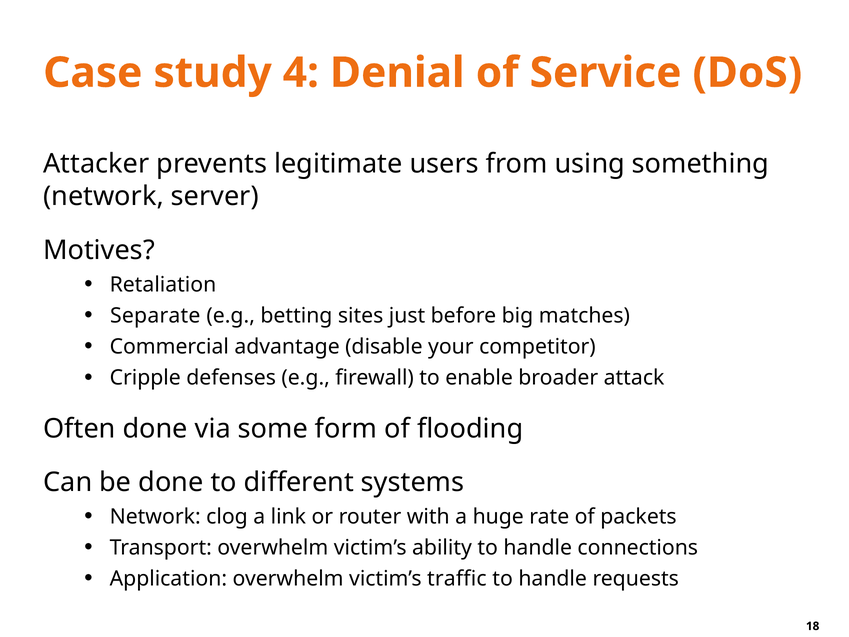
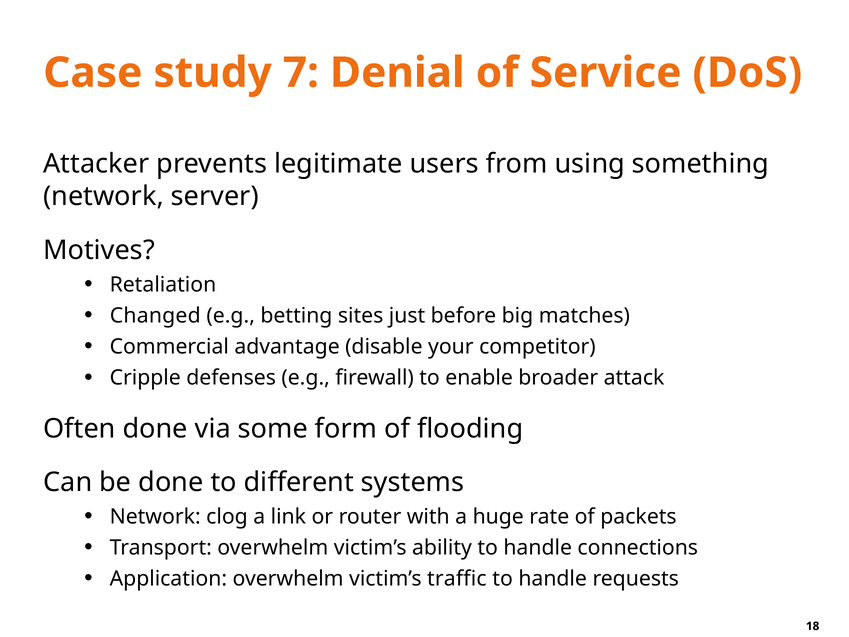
4: 4 -> 7 (301, 73)
Separate: Separate -> Changed (155, 316)
